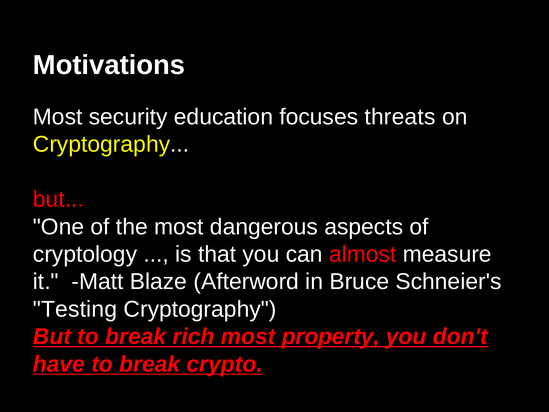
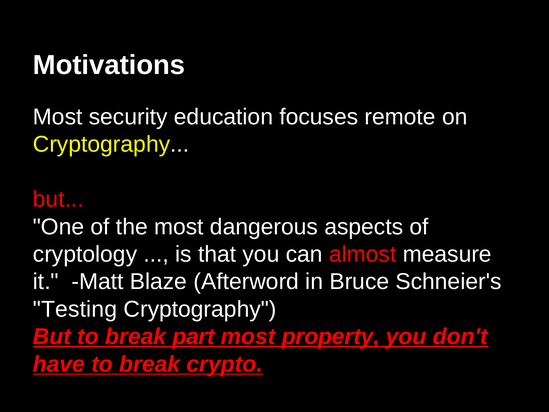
threats: threats -> remote (400, 117)
rich: rich -> part (194, 336)
